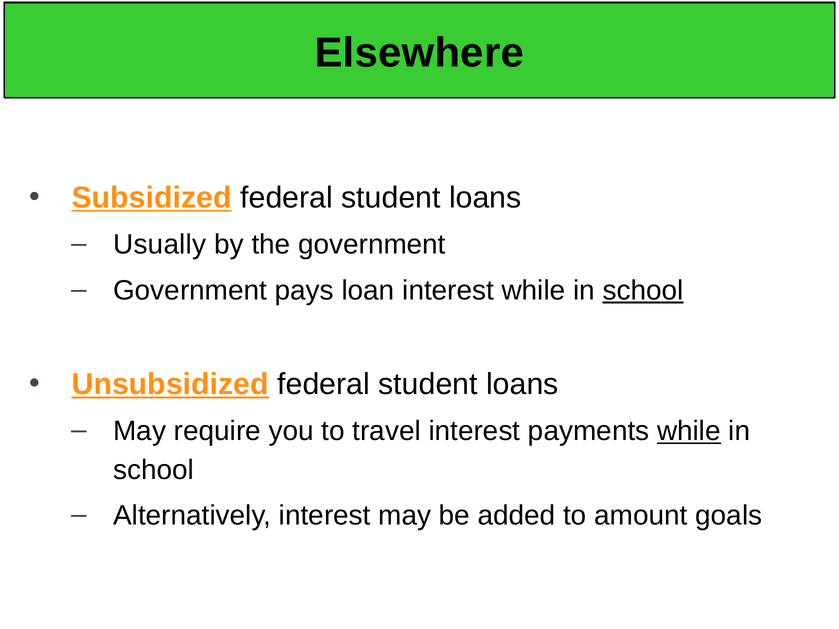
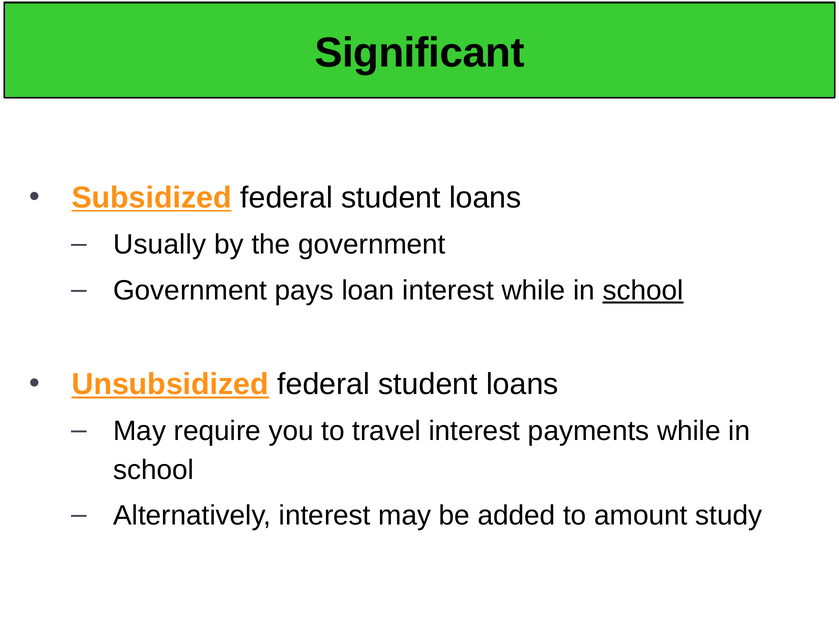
Elsewhere: Elsewhere -> Significant (420, 53)
while underline: present -> none (689, 431)
goals: goals -> study (729, 516)
